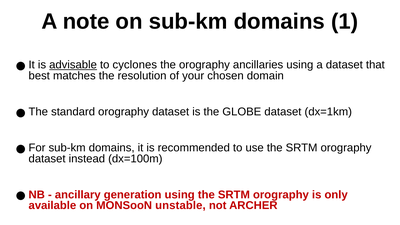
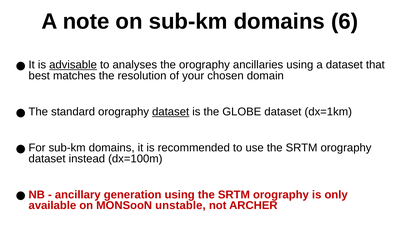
1: 1 -> 6 (345, 21)
cyclones: cyclones -> analyses (135, 65)
dataset underline: none -> present (171, 112)
